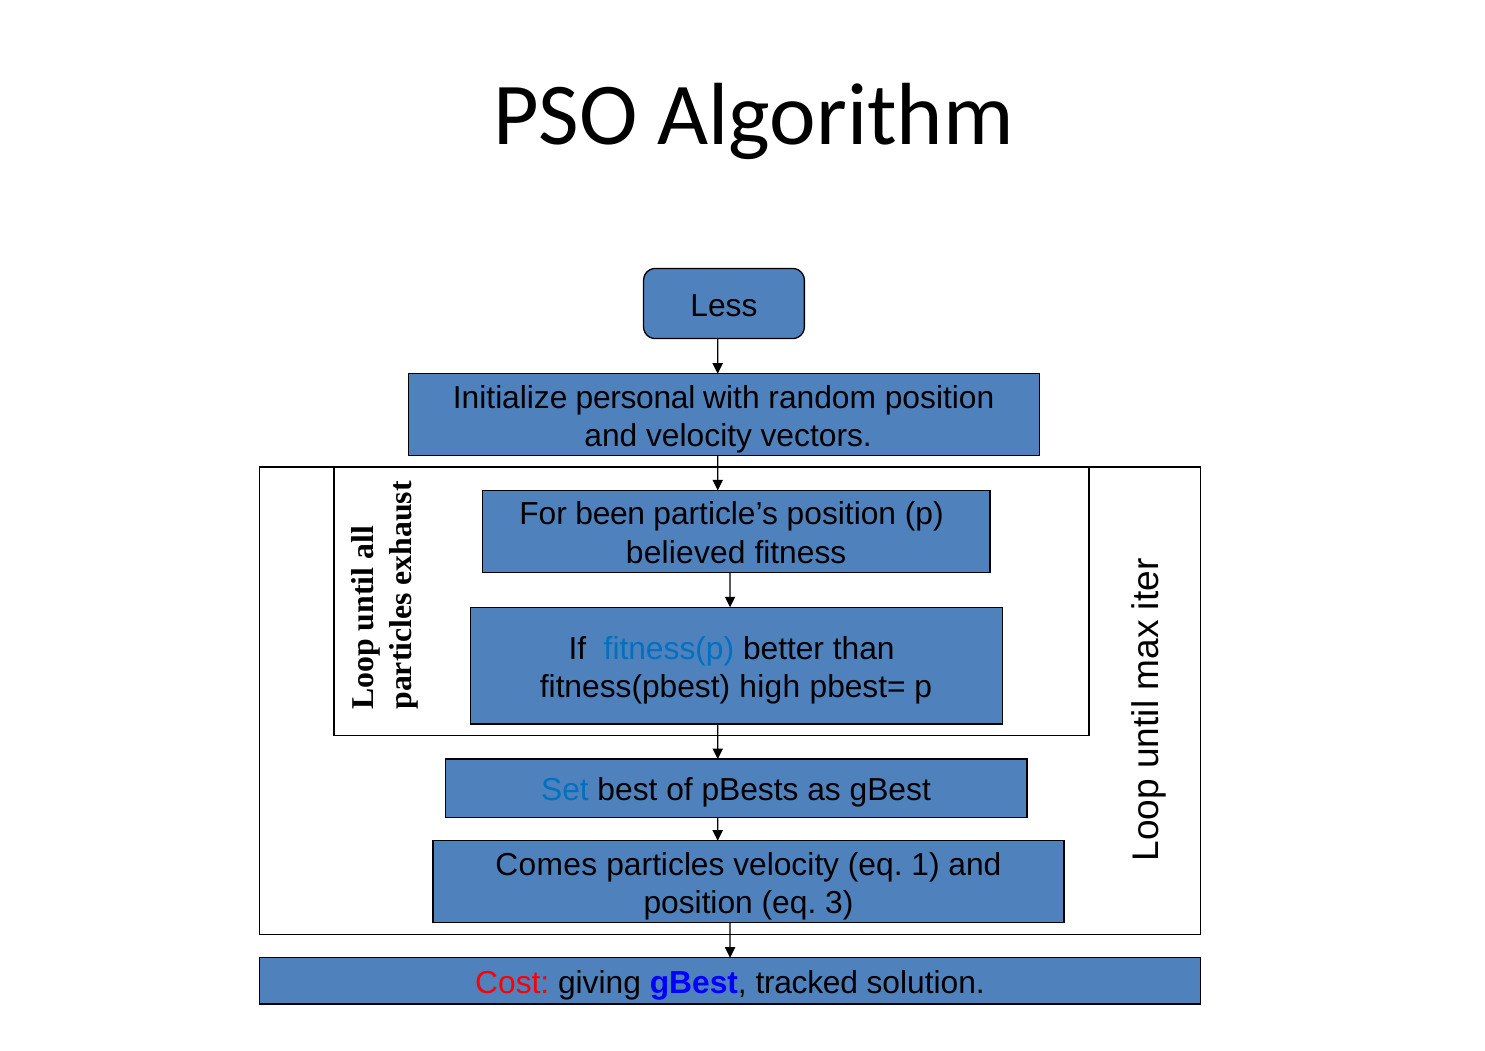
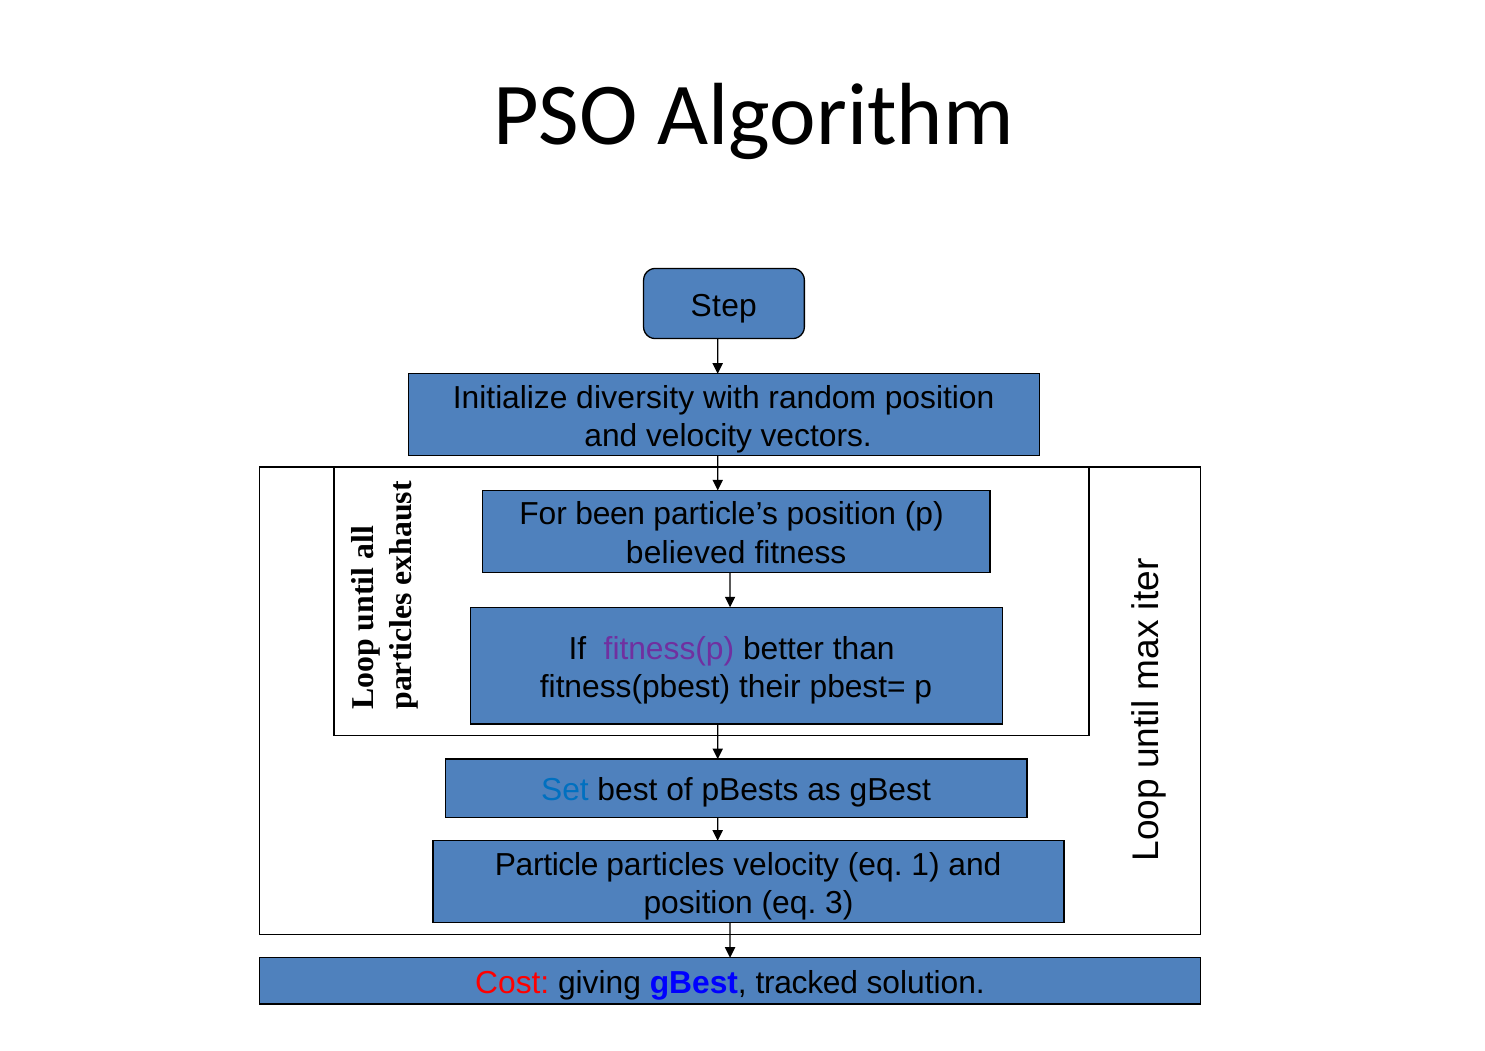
Less: Less -> Step (724, 306)
personal: personal -> diversity (635, 398)
fitness(p colour: blue -> purple (669, 649)
high: high -> their (770, 687)
Comes: Comes -> Particle (547, 865)
